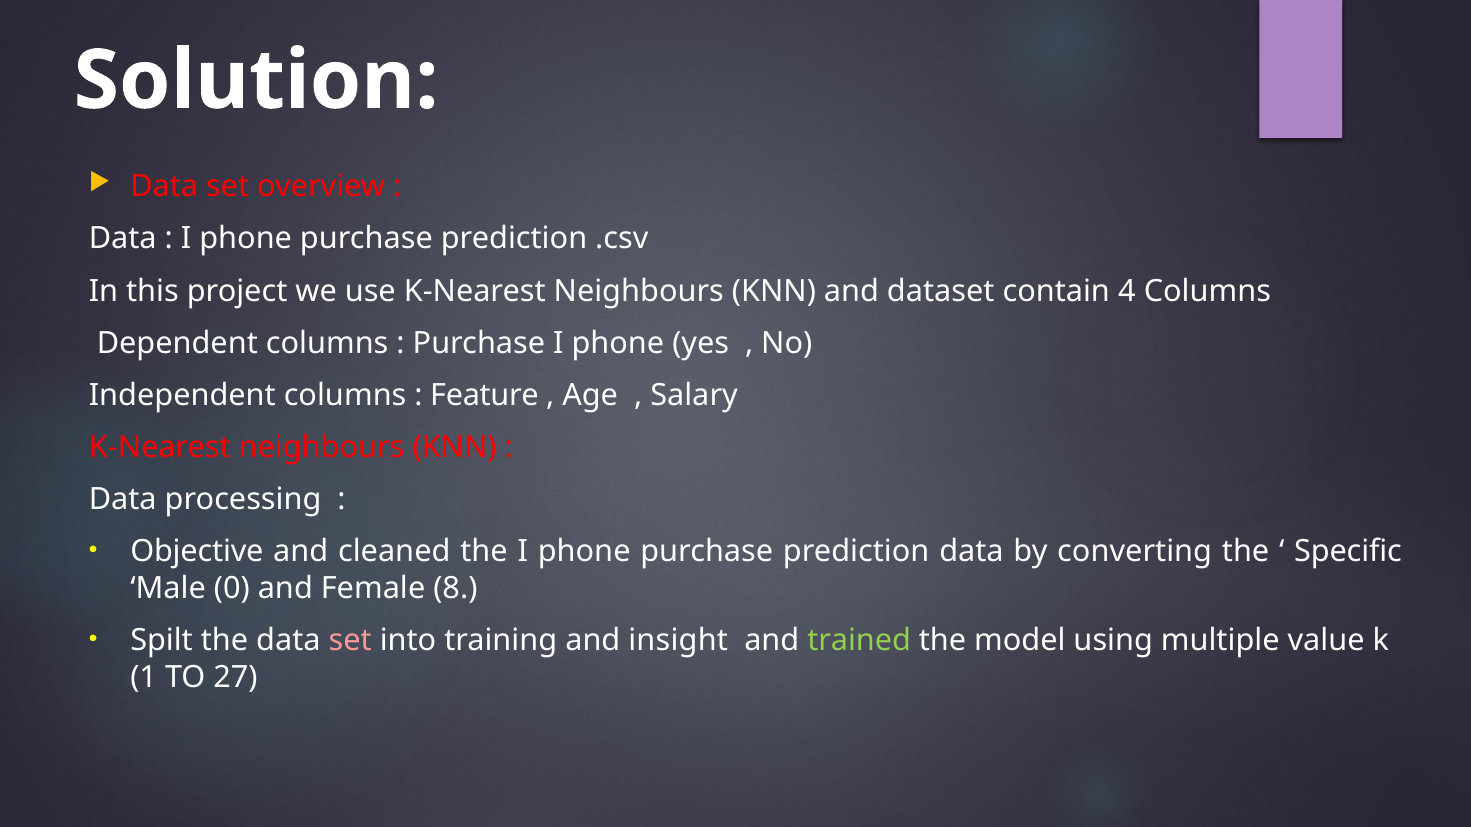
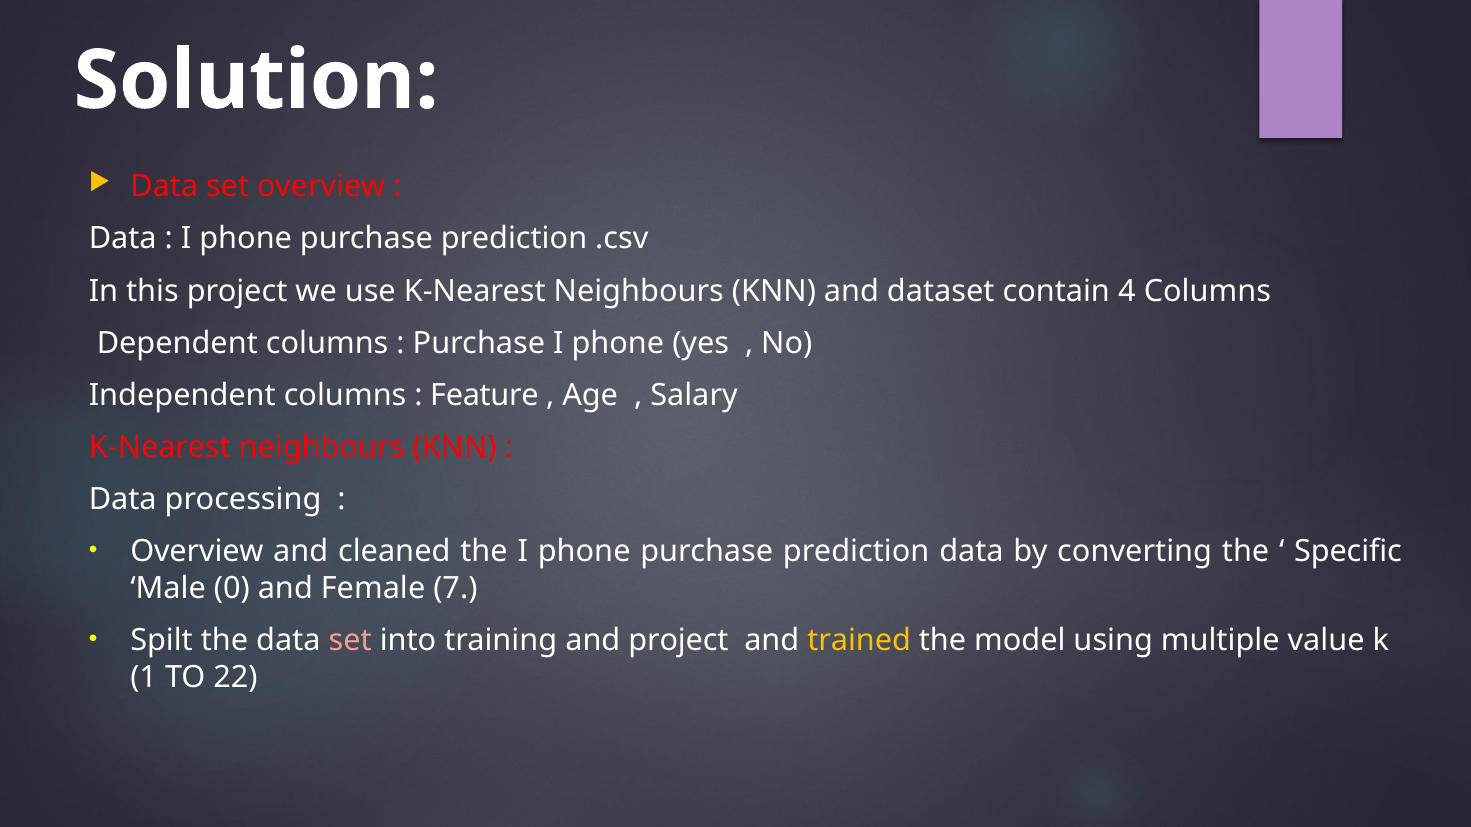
Objective: Objective -> Overview (197, 552)
8: 8 -> 7 (455, 589)
and insight: insight -> project (678, 641)
trained colour: light green -> yellow (859, 641)
27: 27 -> 22 (236, 678)
